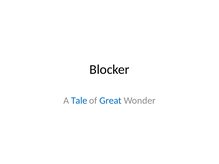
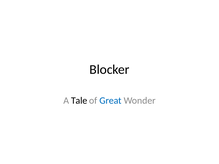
Tale colour: blue -> black (79, 101)
